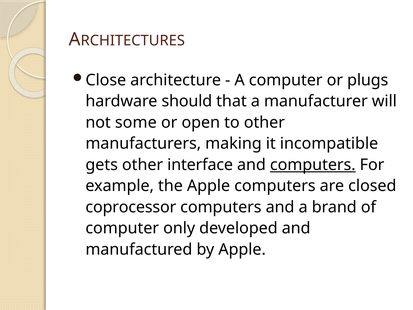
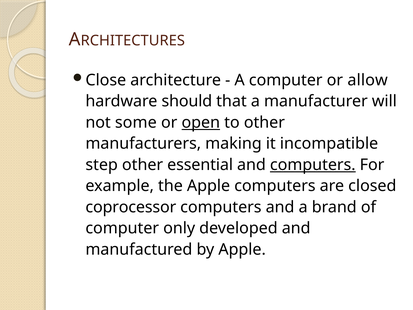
plugs: plugs -> allow (368, 80)
open underline: none -> present (201, 122)
gets: gets -> step (102, 165)
interface: interface -> essential (200, 165)
